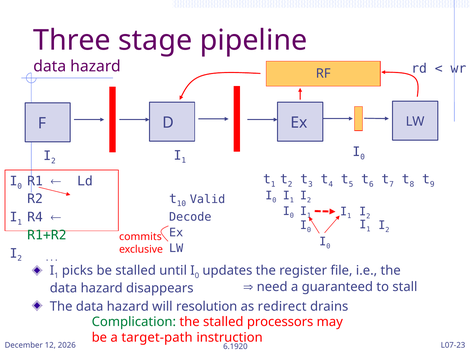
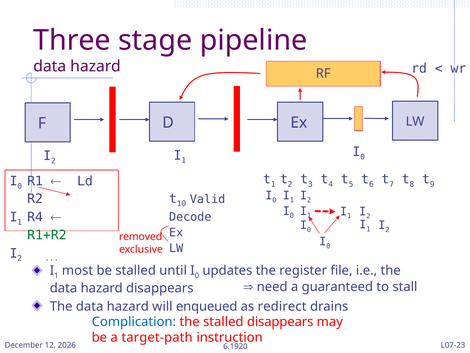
commits: commits -> removed (141, 237)
picks: picks -> most (77, 270)
resolution: resolution -> enqueued (207, 306)
Complication colour: green -> blue (134, 321)
stalled processors: processors -> disappears (280, 321)
